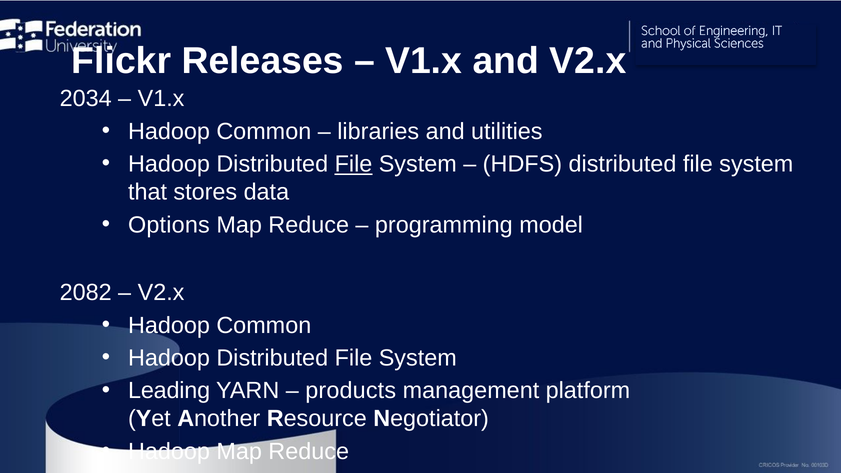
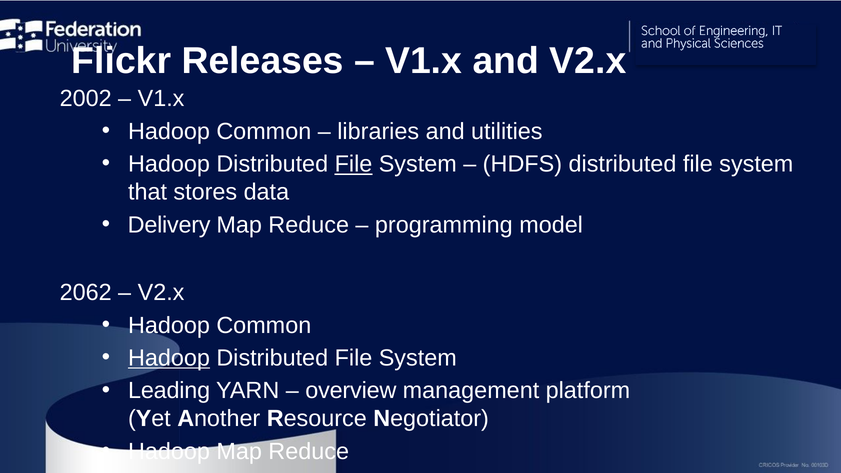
2034: 2034 -> 2002 (86, 99)
Options: Options -> Delivery (169, 225)
2082: 2082 -> 2062 (86, 293)
Hadoop underline: none -> present (169, 358)
products: products -> overview (351, 391)
